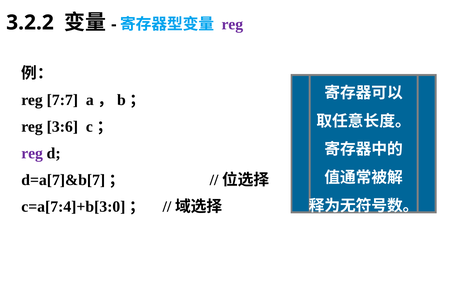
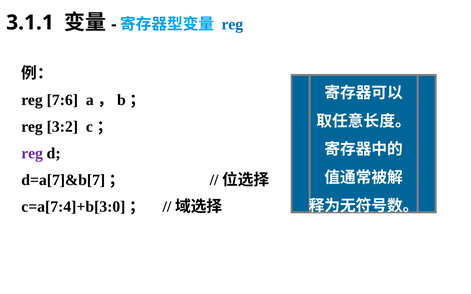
3.2.2: 3.2.2 -> 3.1.1 (30, 23)
reg colour: purple -> blue (232, 24)
7:7: 7:7 -> 7:6 (62, 100)
3:6: 3:6 -> 3:2 (62, 127)
